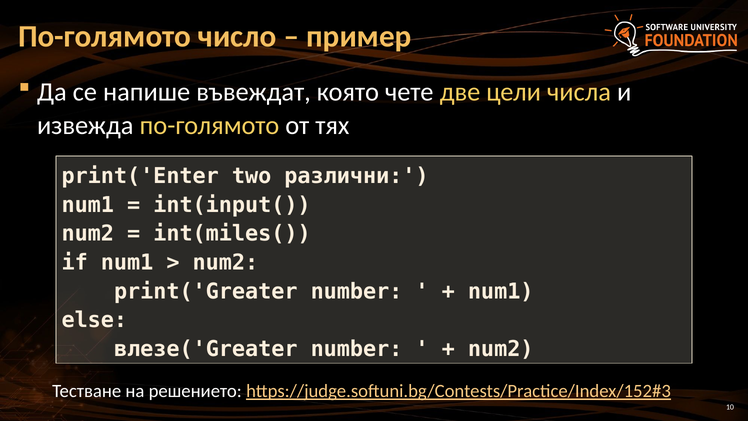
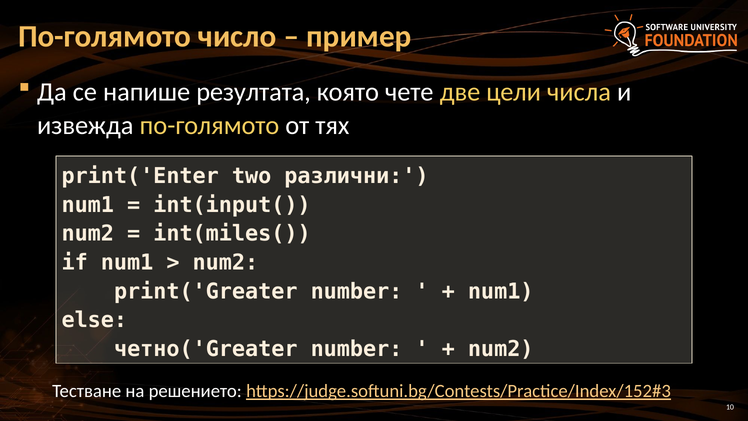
въвеждат: въвеждат -> резултата (254, 92)
влезе('Greater: влезе('Greater -> четно('Greater (206, 349)
